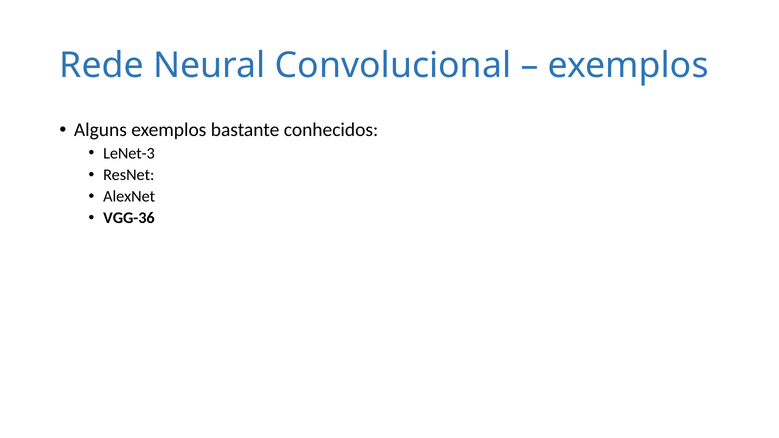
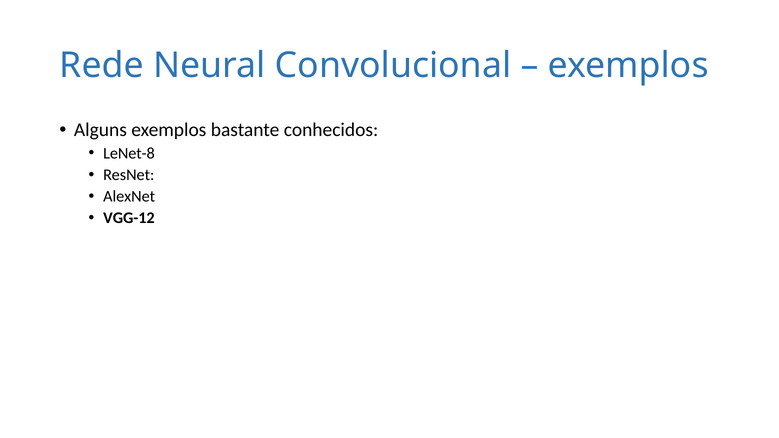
LeNet-3: LeNet-3 -> LeNet-8 (129, 153)
VGG-36: VGG-36 -> VGG-12 (129, 218)
